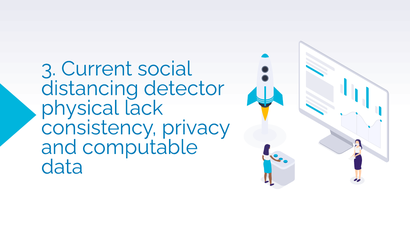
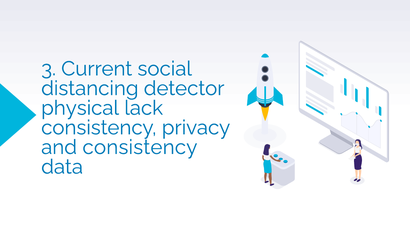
and computable: computable -> consistency (140, 148)
